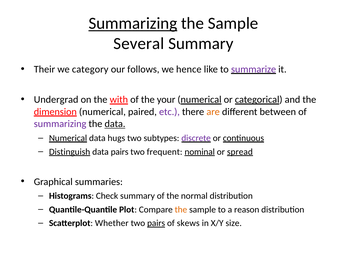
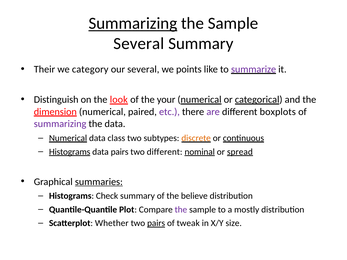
our follows: follows -> several (143, 69)
hence: hence -> points (189, 69)
Undergrad: Undergrad -> Distinguish (56, 100)
with: with -> look (119, 100)
are colour: orange -> purple (213, 112)
between: between -> boxplots (278, 112)
data underline: present -> none (115, 124)
hugs: hugs -> class (116, 138)
discrete colour: purple -> orange (196, 138)
Distinguish: Distinguish -> Histograms (70, 152)
two frequent: frequent -> different (165, 152)
summaries underline: none -> present (99, 182)
normal: normal -> believe (194, 196)
the colour: orange -> purple (181, 210)
reason: reason -> mostly (247, 210)
skews: skews -> tweak (188, 223)
